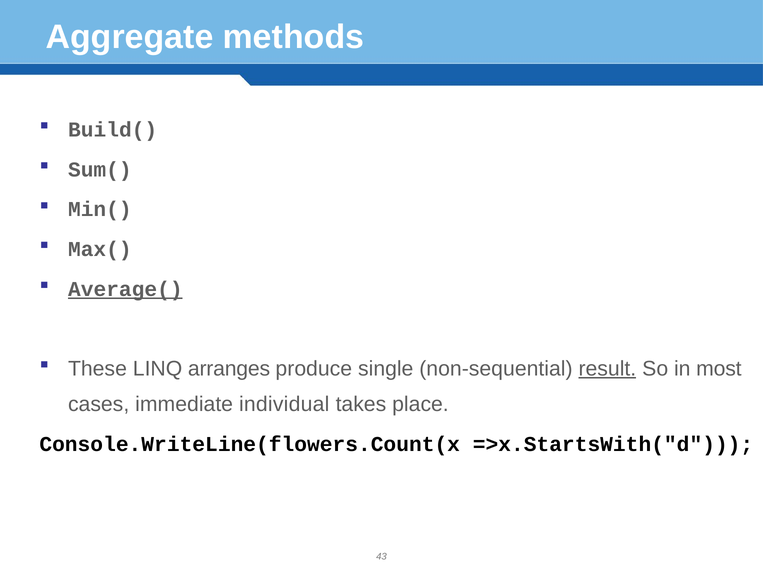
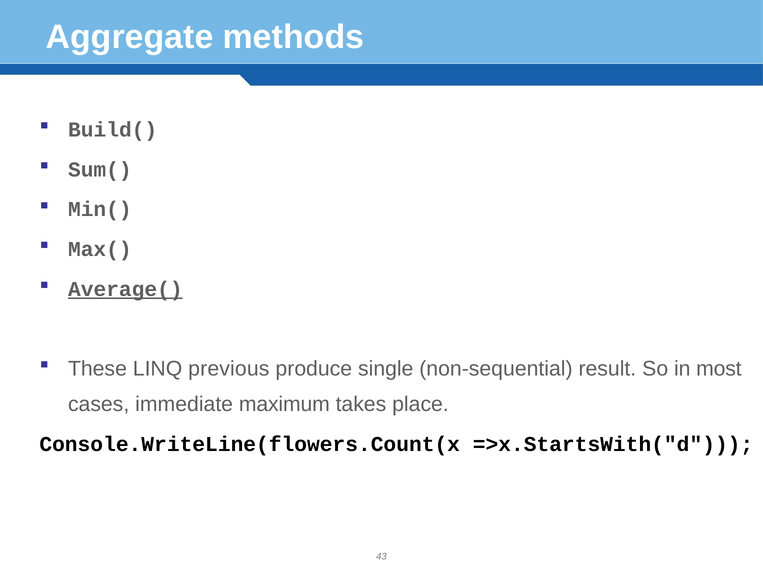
arranges: arranges -> previous (229, 369)
result underline: present -> none (607, 369)
individual: individual -> maximum (284, 405)
